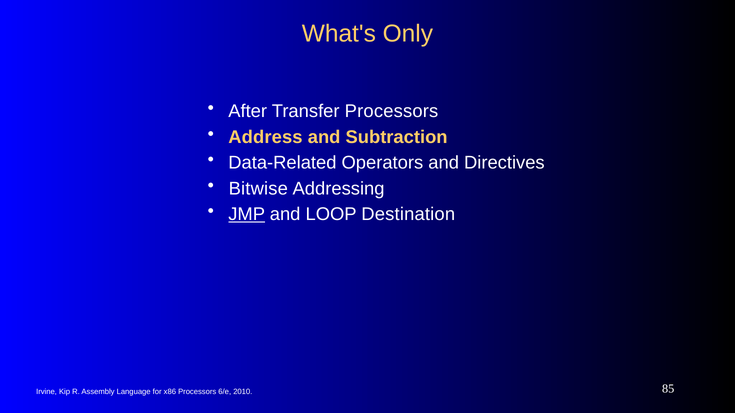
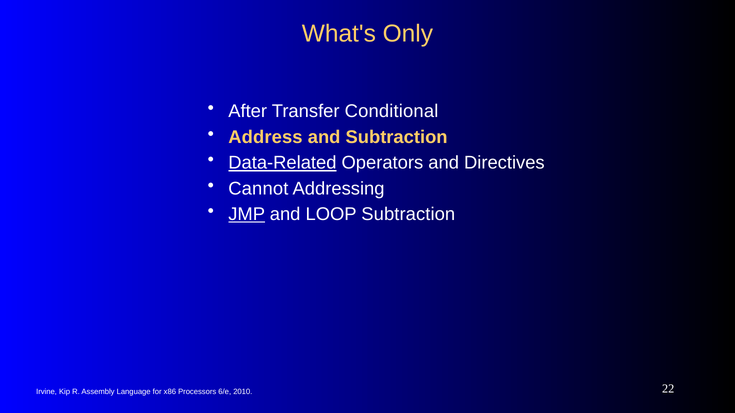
Transfer Processors: Processors -> Conditional (392, 112)
Data-Related underline: none -> present (282, 163)
Bitwise: Bitwise -> Cannot (258, 189)
LOOP Destination: Destination -> Subtraction (408, 214)
85: 85 -> 22 (668, 389)
